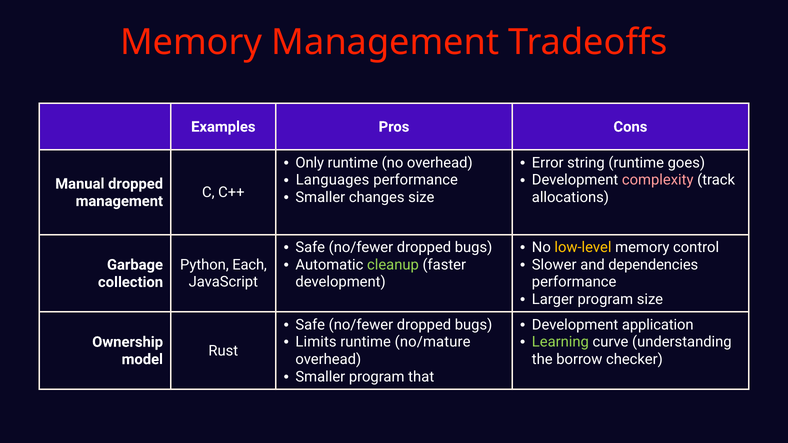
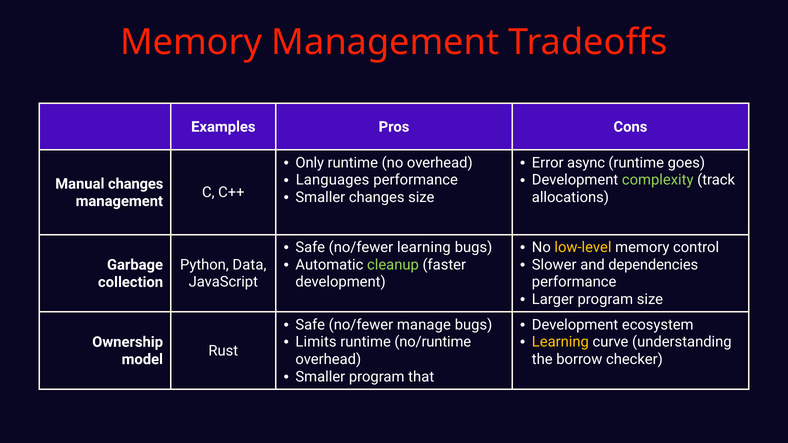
string: string -> async (586, 163)
complexity colour: pink -> light green (658, 180)
Manual dropped: dropped -> changes (136, 184)
dropped: dropped -> learning (424, 248)
Each: Each -> Data (249, 265)
dropped: dropped -> manage (424, 325)
application: application -> ecosystem (658, 325)
no/mature: no/mature -> no/runtime (433, 342)
Learning colour: light green -> yellow (560, 342)
